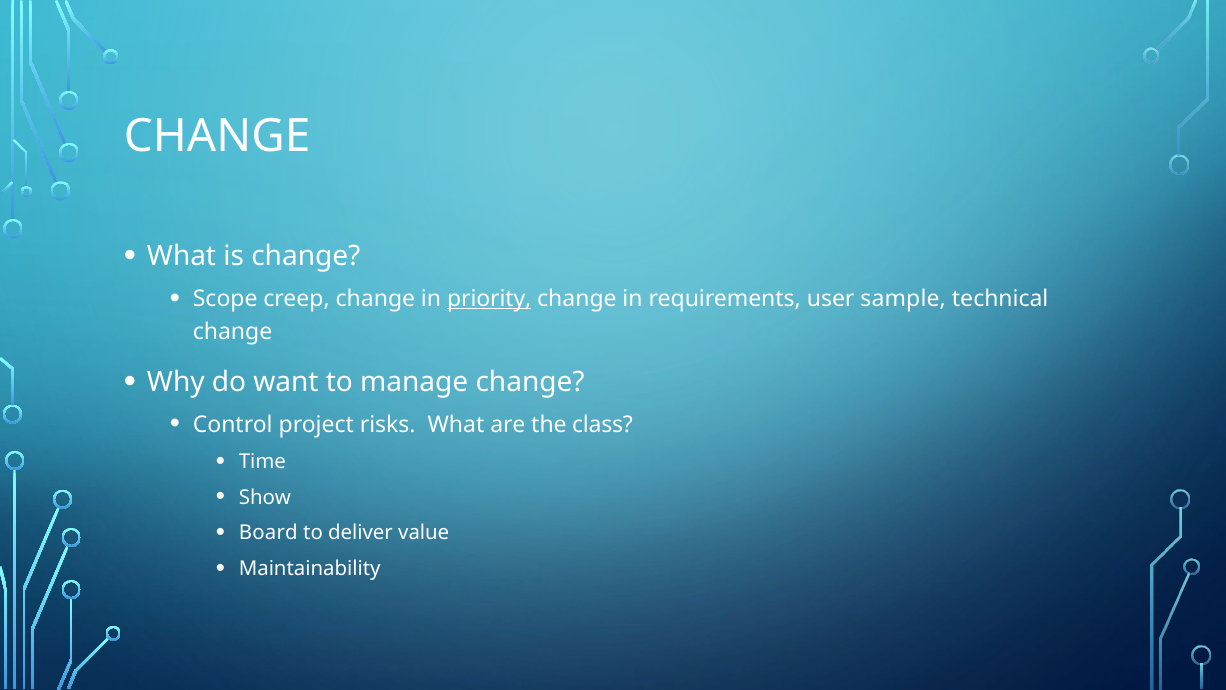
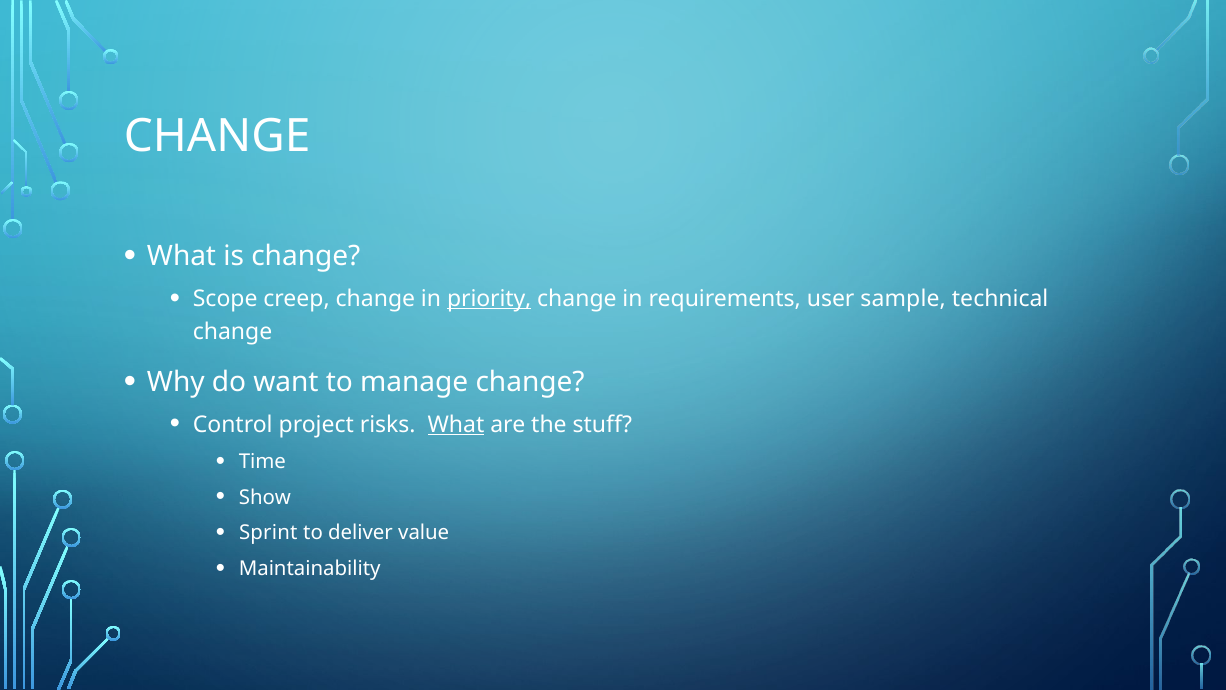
What underline: none -> present (456, 424)
class: class -> stuff (602, 424)
Board: Board -> Sprint (268, 533)
